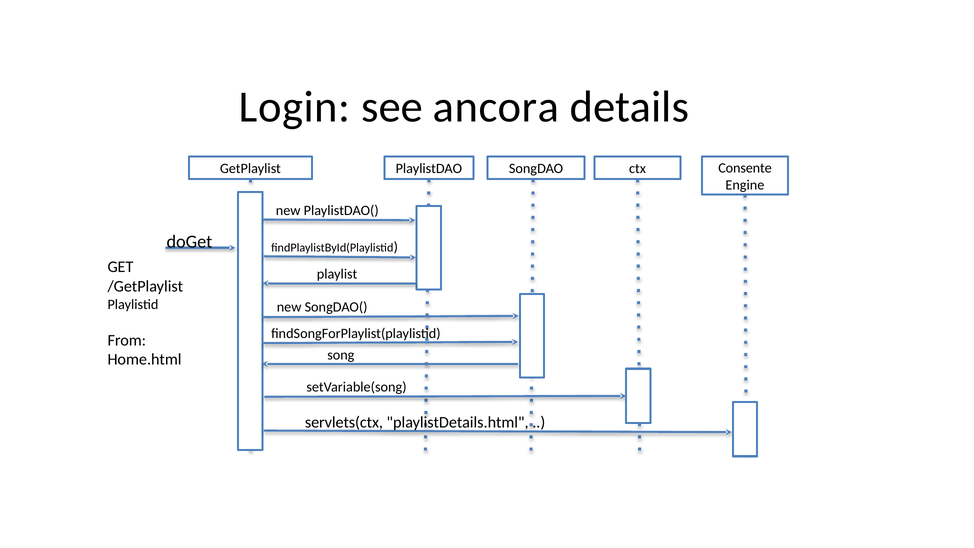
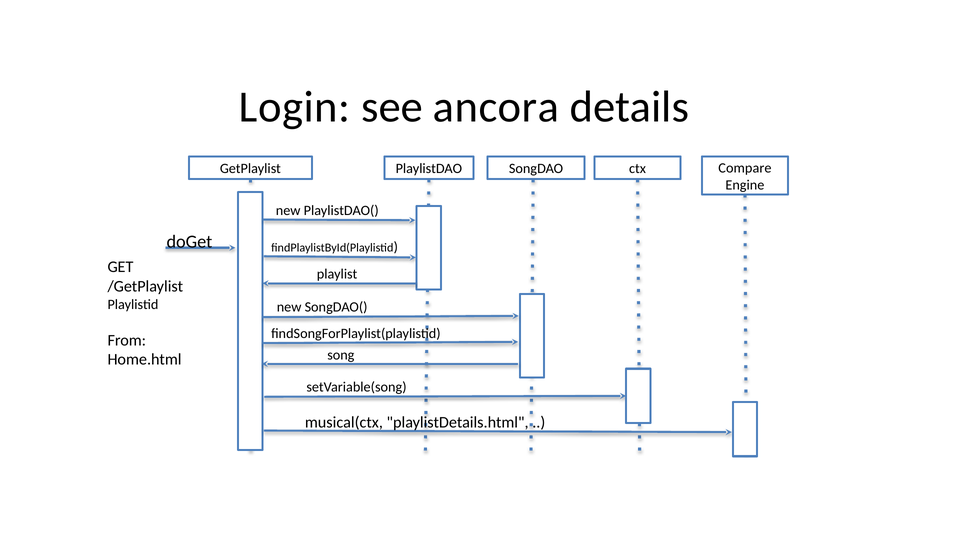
Consente: Consente -> Compare (745, 168)
servlets(ctx: servlets(ctx -> musical(ctx (344, 423)
